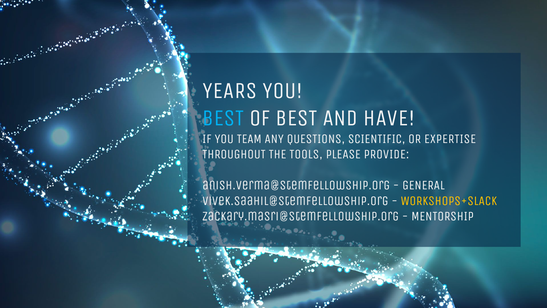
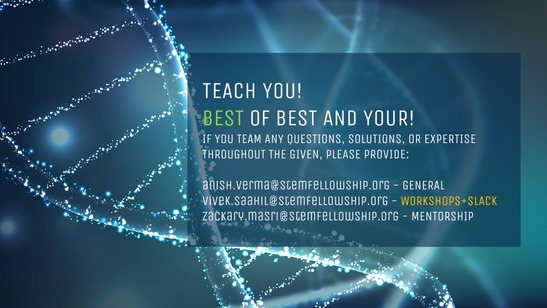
YEARS: YEARS -> TEACH (230, 91)
BEST colour: light blue -> light green (223, 118)
HAVE: HAVE -> YOUR (389, 118)
SCIENTIFIC: SCIENTIFIC -> SOLUTIONS (377, 139)
TOOLS: TOOLS -> GIVEN (306, 154)
